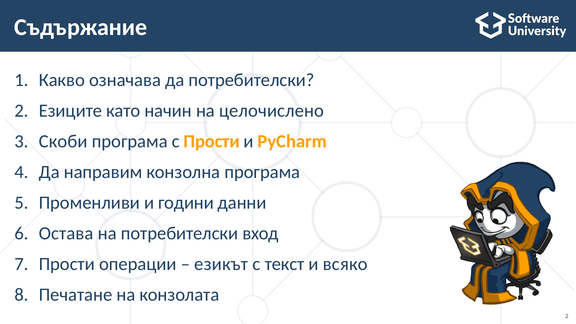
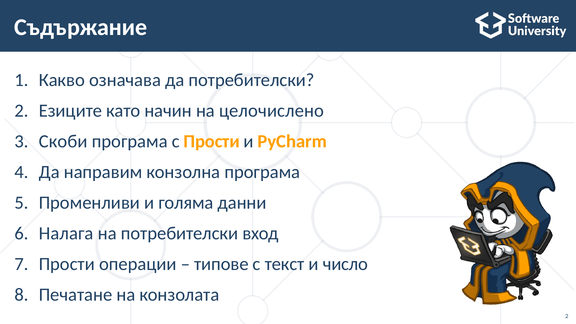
години: години -> голяма (186, 203)
Остава: Остава -> Налага (66, 233)
езикът: езикът -> типове (221, 264)
всяко: всяко -> число (345, 264)
